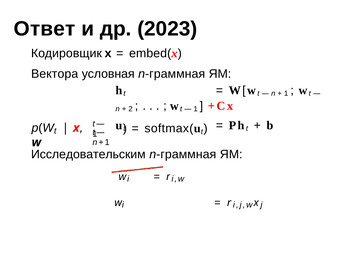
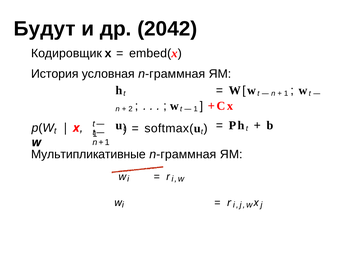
Ответ: Ответ -> Будут (45, 29)
2023: 2023 -> 2042 (167, 29)
Вектора: Вектора -> История (55, 74)
Исследовательским: Исследовательским -> Мультипликативные (88, 155)
